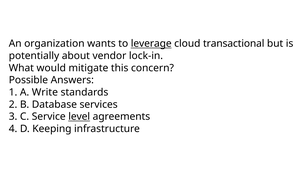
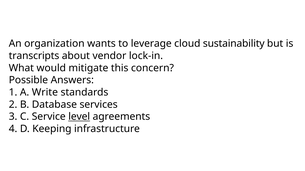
leverage underline: present -> none (151, 44)
transactional: transactional -> sustainability (234, 44)
potentially: potentially -> transcripts (34, 56)
